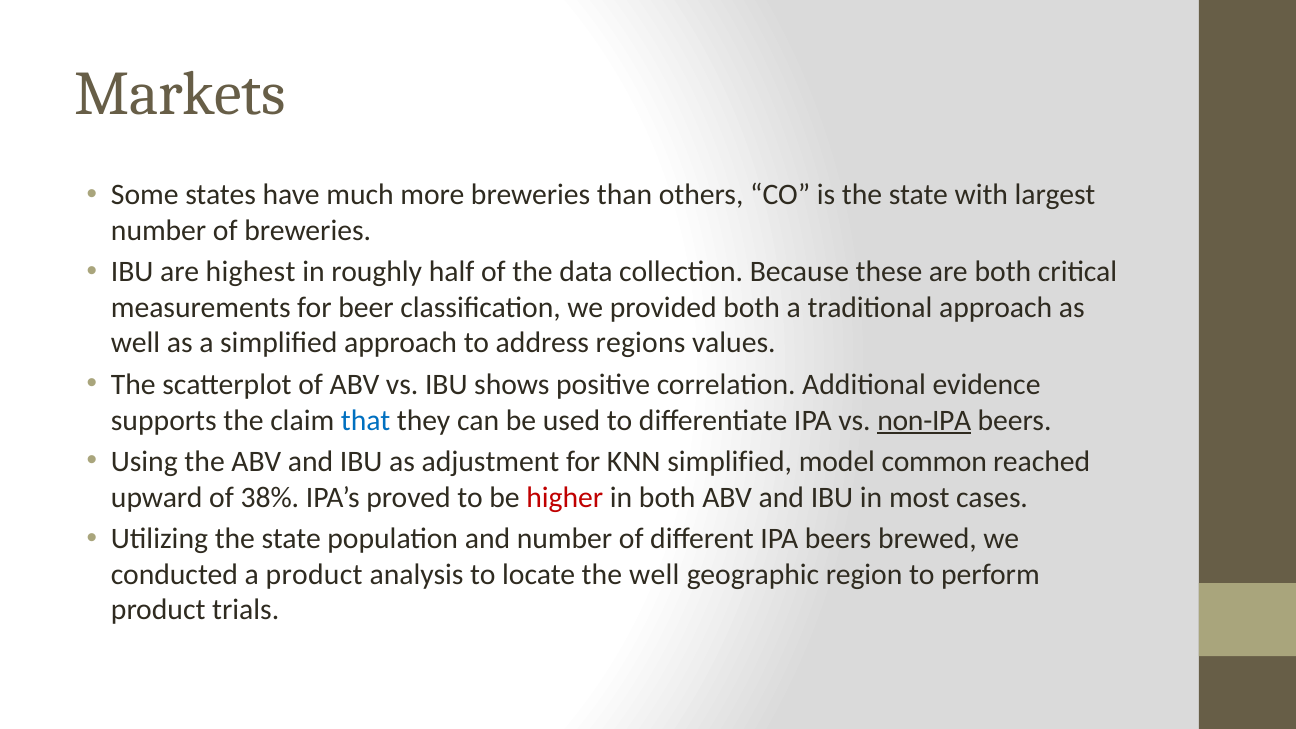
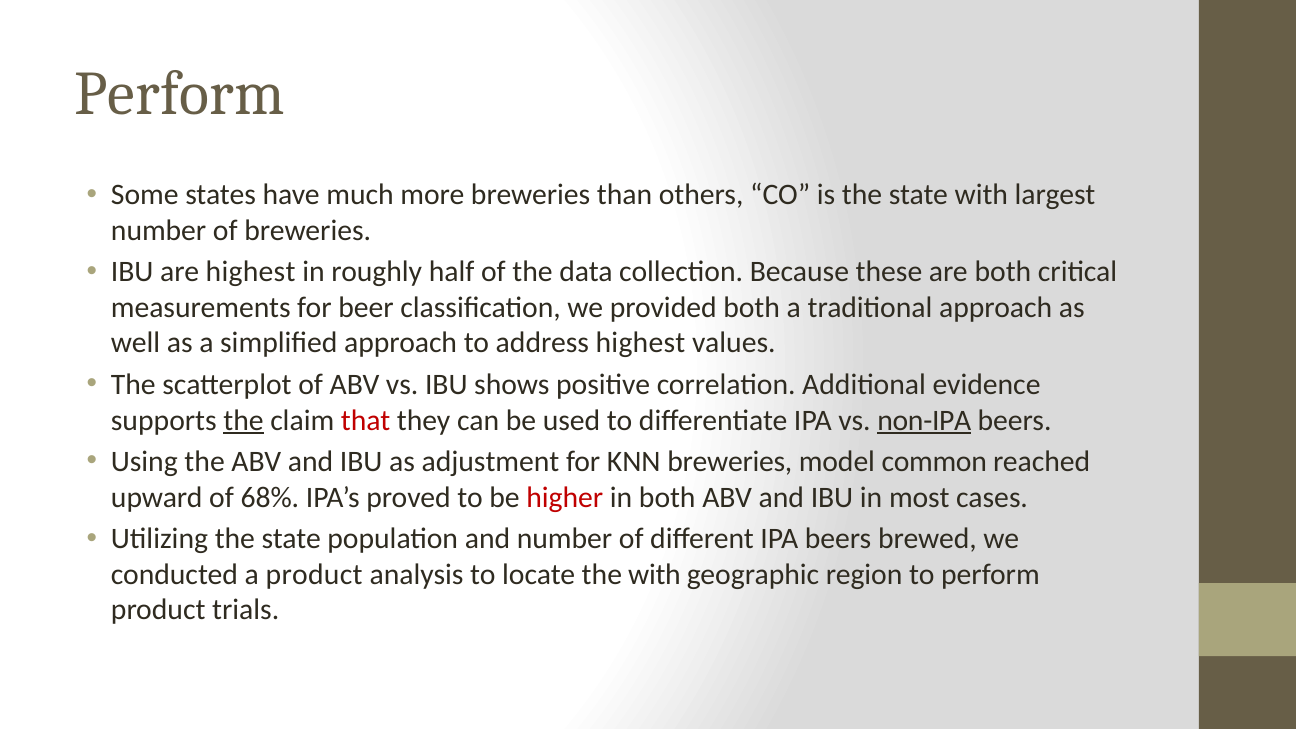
Markets: Markets -> Perform (180, 94)
address regions: regions -> highest (641, 343)
the underline: none -> present (243, 420)
that colour: blue -> red (366, 420)
KNN simplified: simplified -> breweries (730, 462)
38%: 38% -> 68% (270, 497)
the well: well -> with (655, 574)
